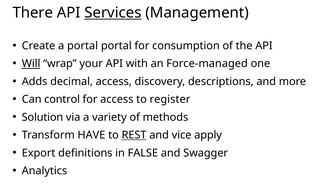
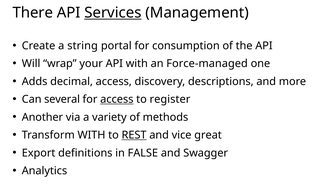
a portal: portal -> string (83, 46)
Will underline: present -> none (31, 64)
control: control -> several (62, 99)
access underline: none -> present (117, 99)
Solution: Solution -> Another (42, 117)
Transform HAVE: HAVE -> WITH (91, 135)
apply: apply -> great (208, 135)
